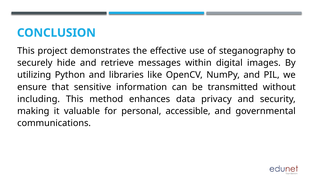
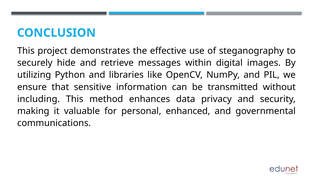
accessible: accessible -> enhanced (188, 111)
